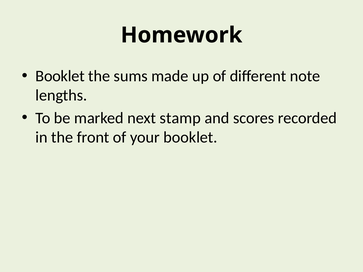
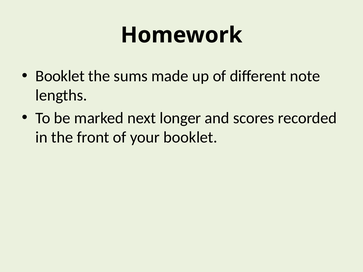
stamp: stamp -> longer (180, 118)
